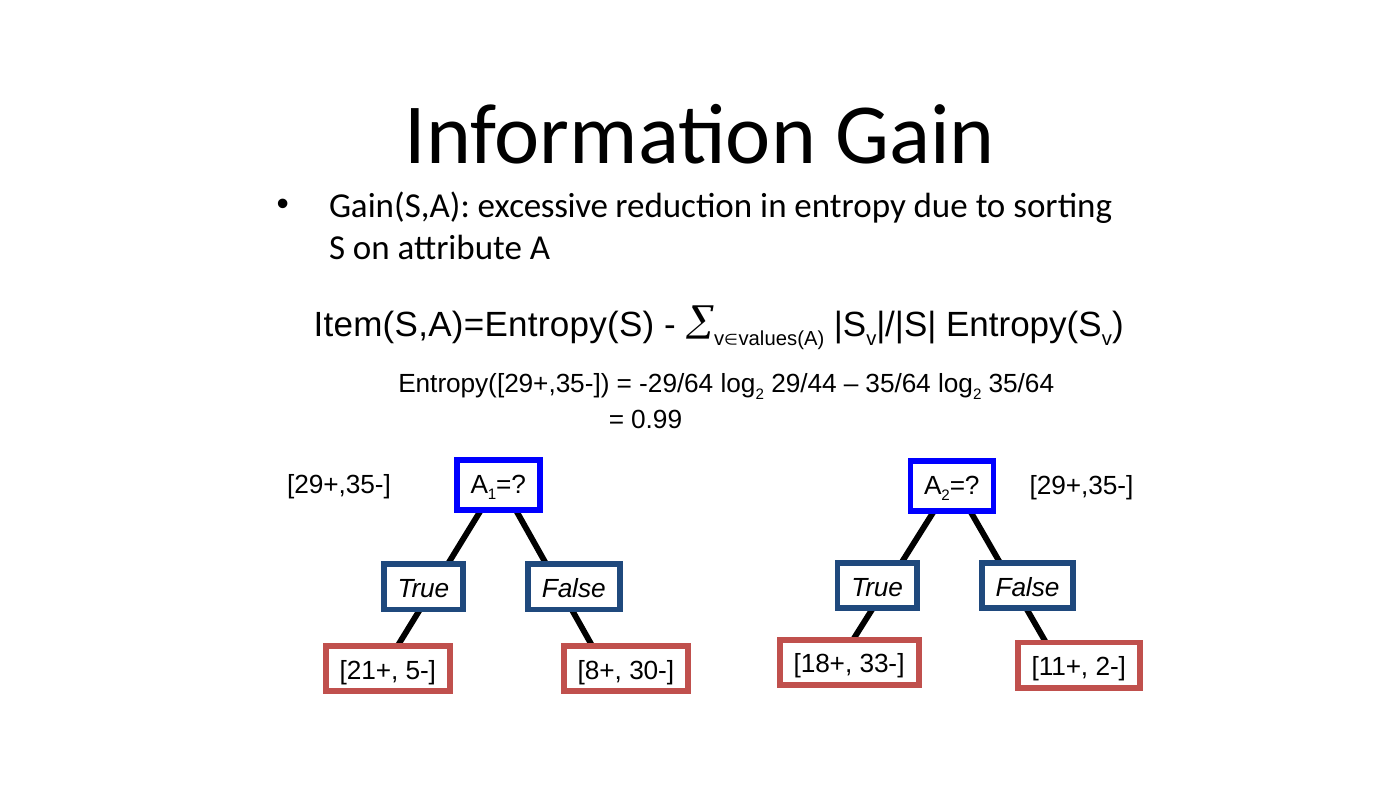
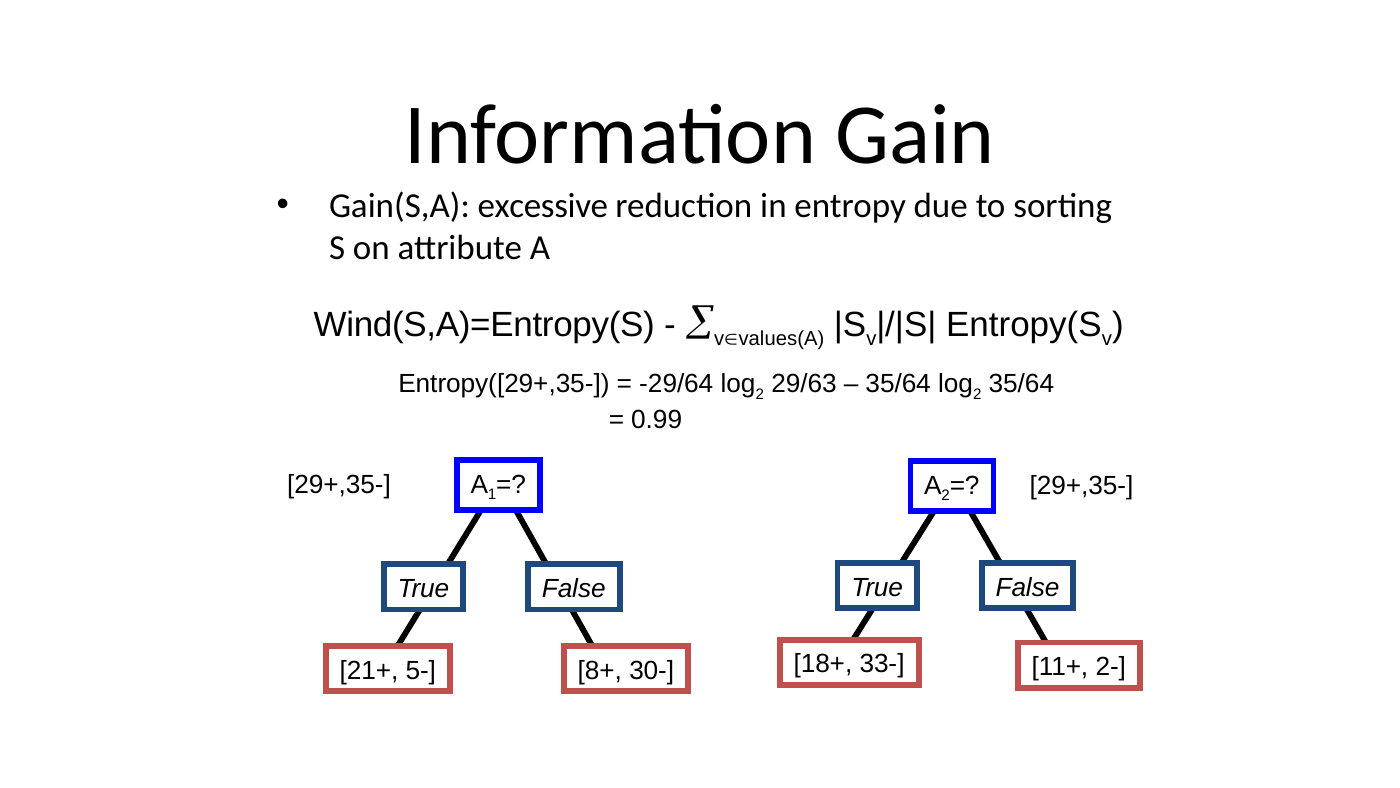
Item(S,A)=Entropy(S: Item(S,A)=Entropy(S -> Wind(S,A)=Entropy(S (484, 325)
29/44: 29/44 -> 29/63 (804, 384)
